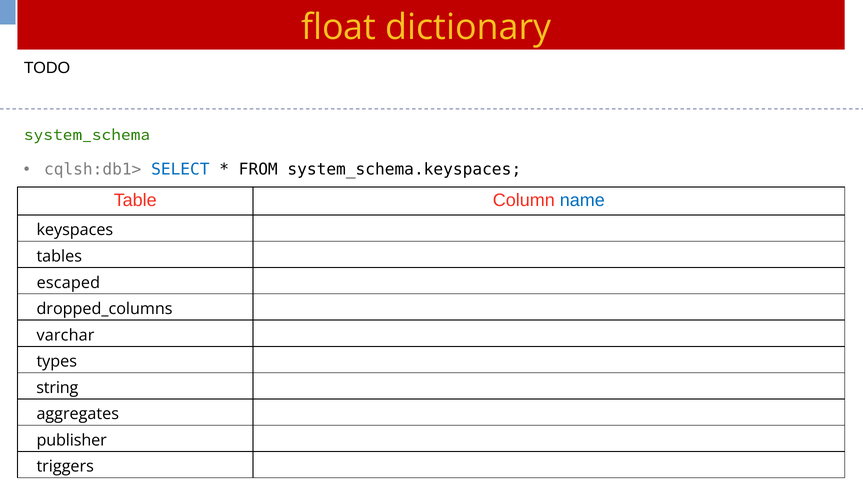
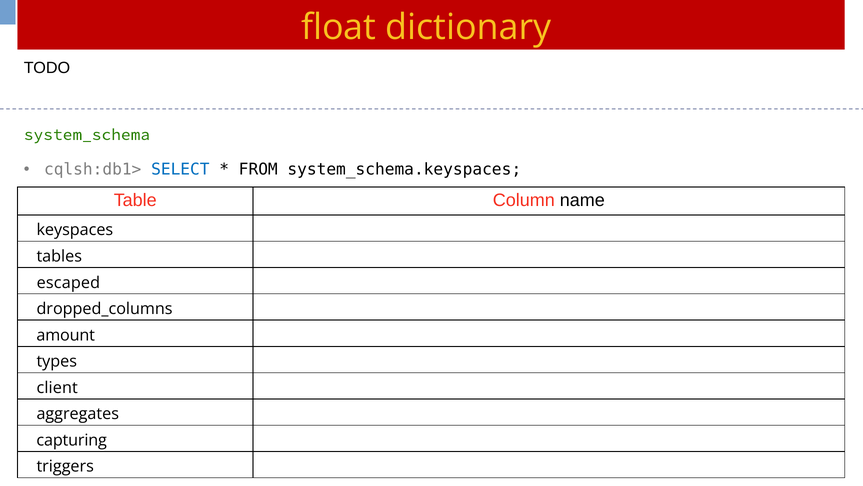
name colour: blue -> black (582, 200)
varchar: varchar -> amount (66, 335)
string: string -> client (57, 387)
publisher: publisher -> capturing (72, 440)
